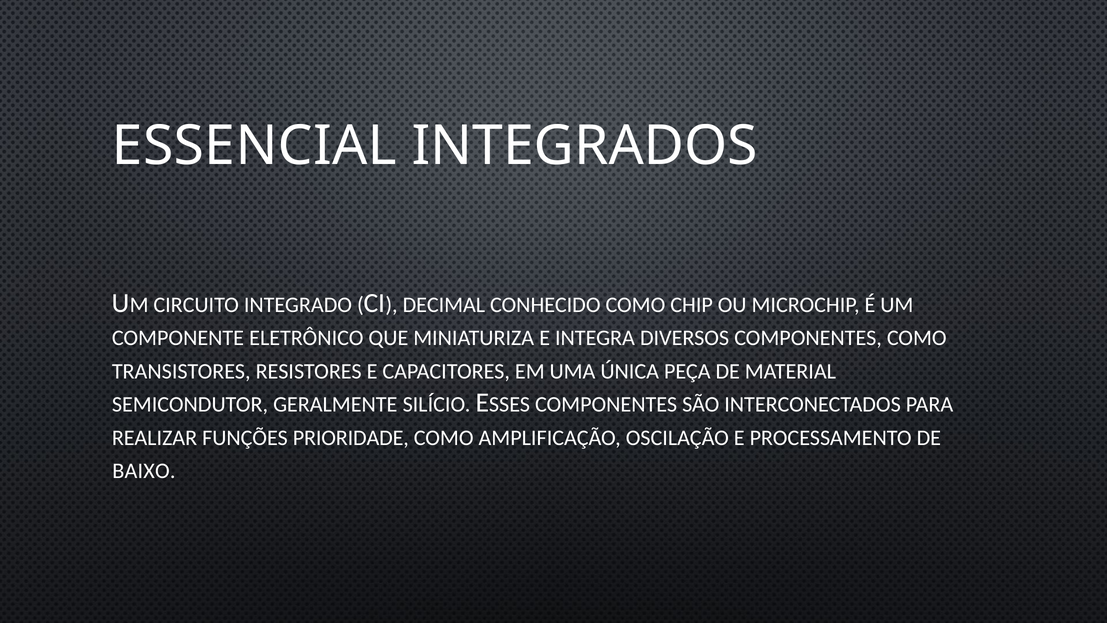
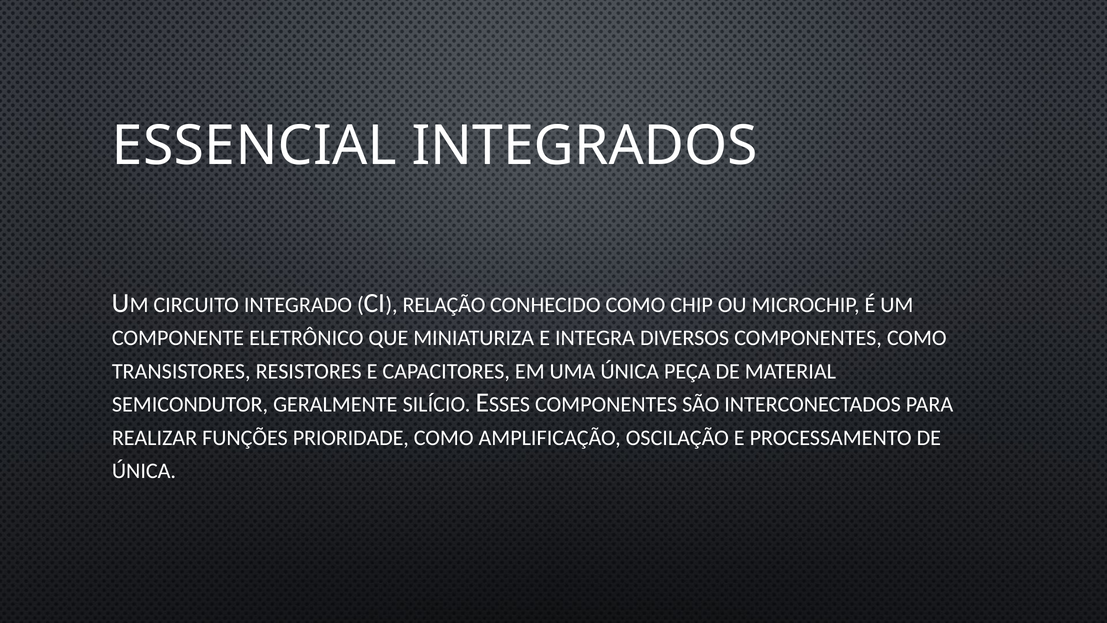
DECIMAL: DECIMAL -> RELAÇÃO (444, 305)
BAIXO: BAIXO -> ÚNICA (144, 471)
